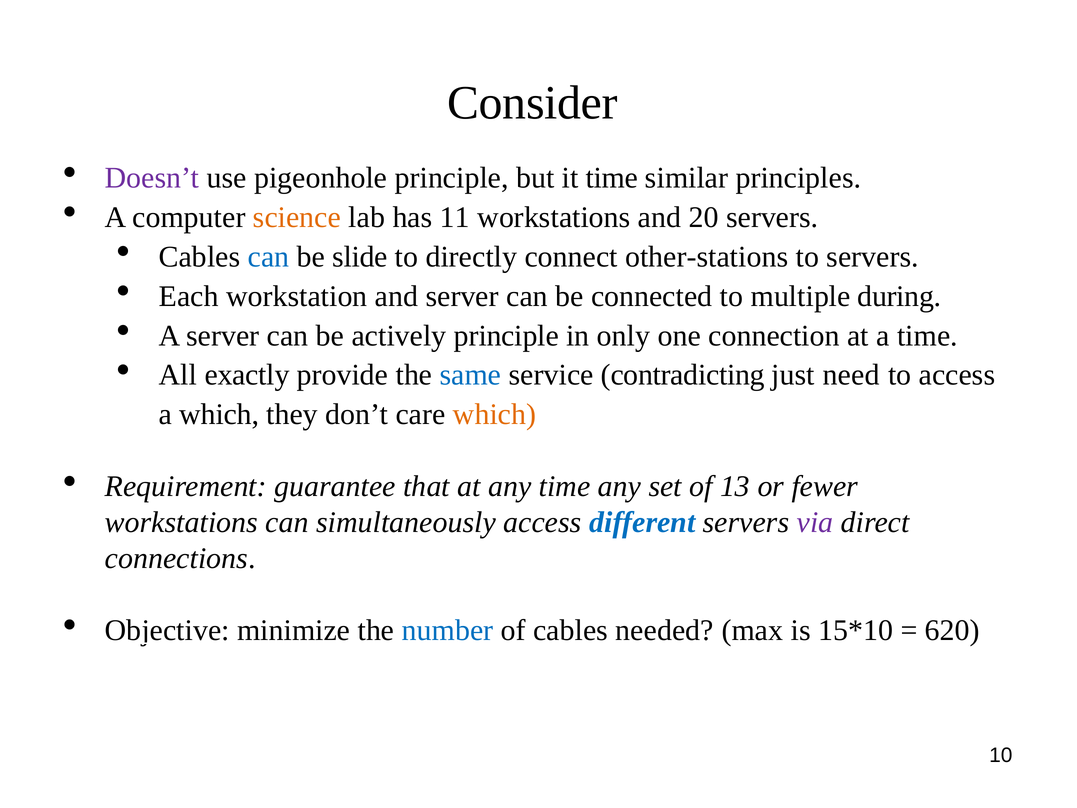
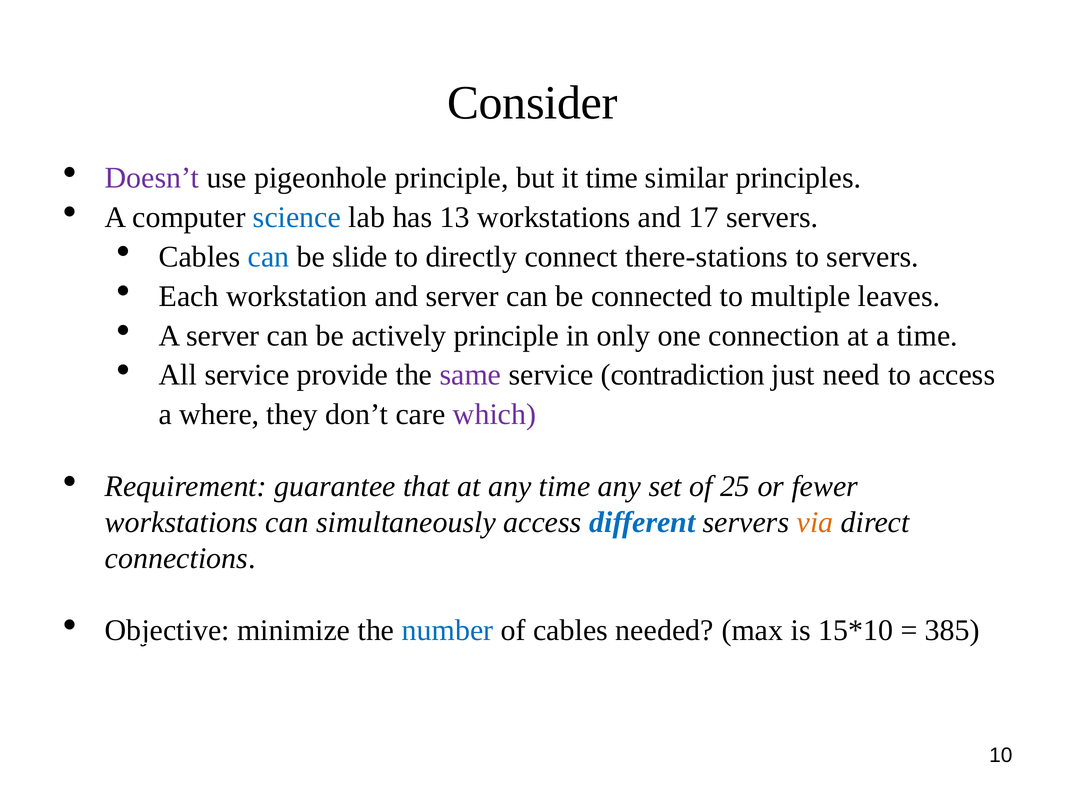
science colour: orange -> blue (297, 217)
11: 11 -> 13 (455, 217)
20: 20 -> 17 (704, 217)
other-stations: other-stations -> there-stations (707, 257)
during: during -> leaves (899, 296)
All exactly: exactly -> service (247, 375)
same colour: blue -> purple (471, 375)
contradicting: contradicting -> contradiction (683, 375)
a which: which -> where (219, 414)
which colour: orange -> purple (495, 414)
13: 13 -> 25 (735, 486)
via colour: purple -> orange (815, 522)
620: 620 -> 385 (952, 630)
